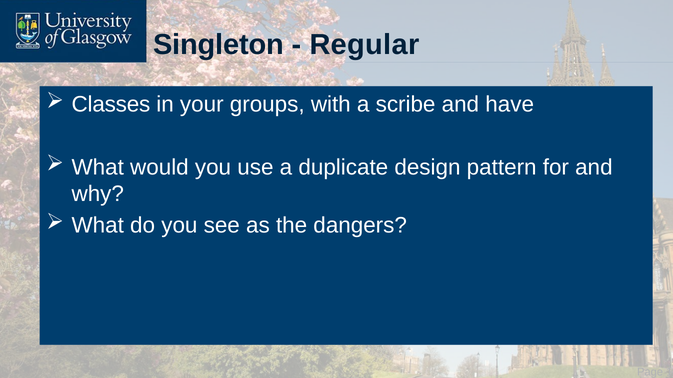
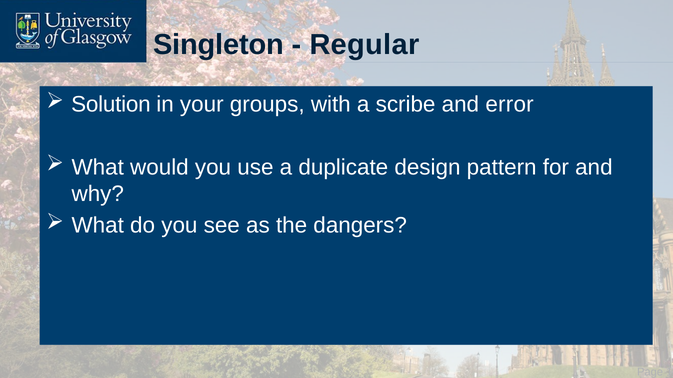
Classes: Classes -> Solution (111, 105)
have: have -> error (510, 105)
